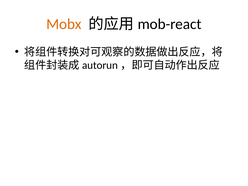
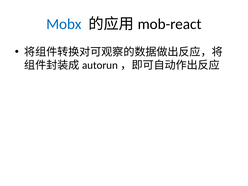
Mobx colour: orange -> blue (64, 24)
